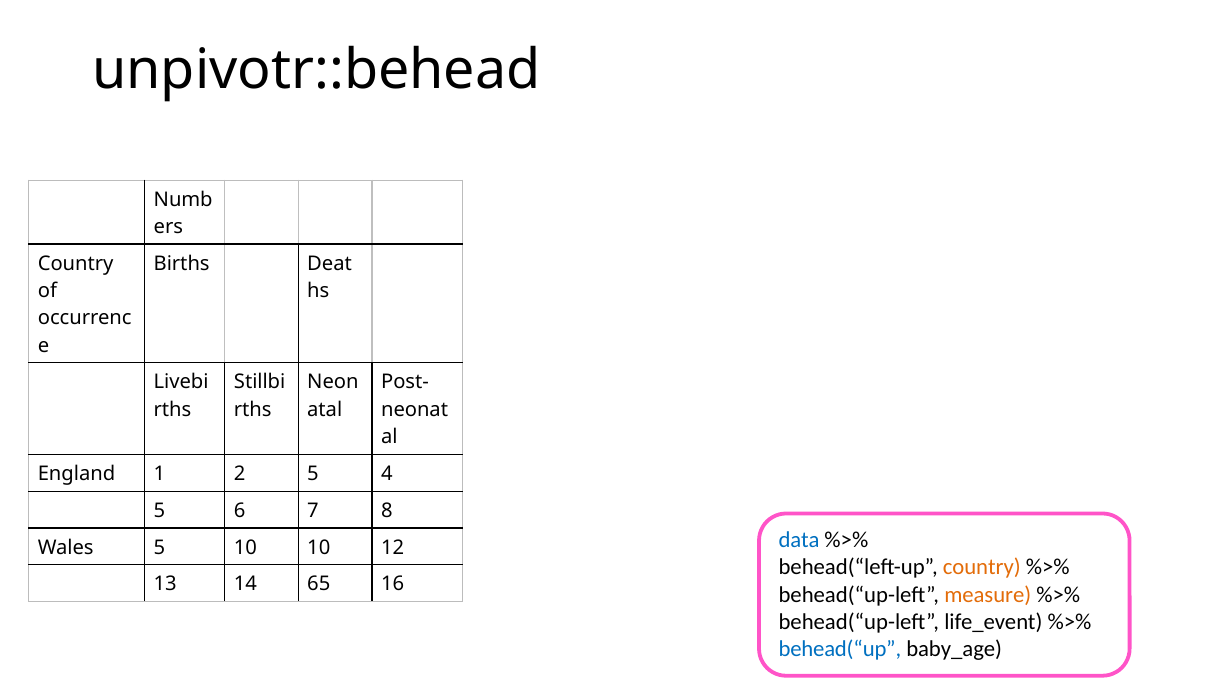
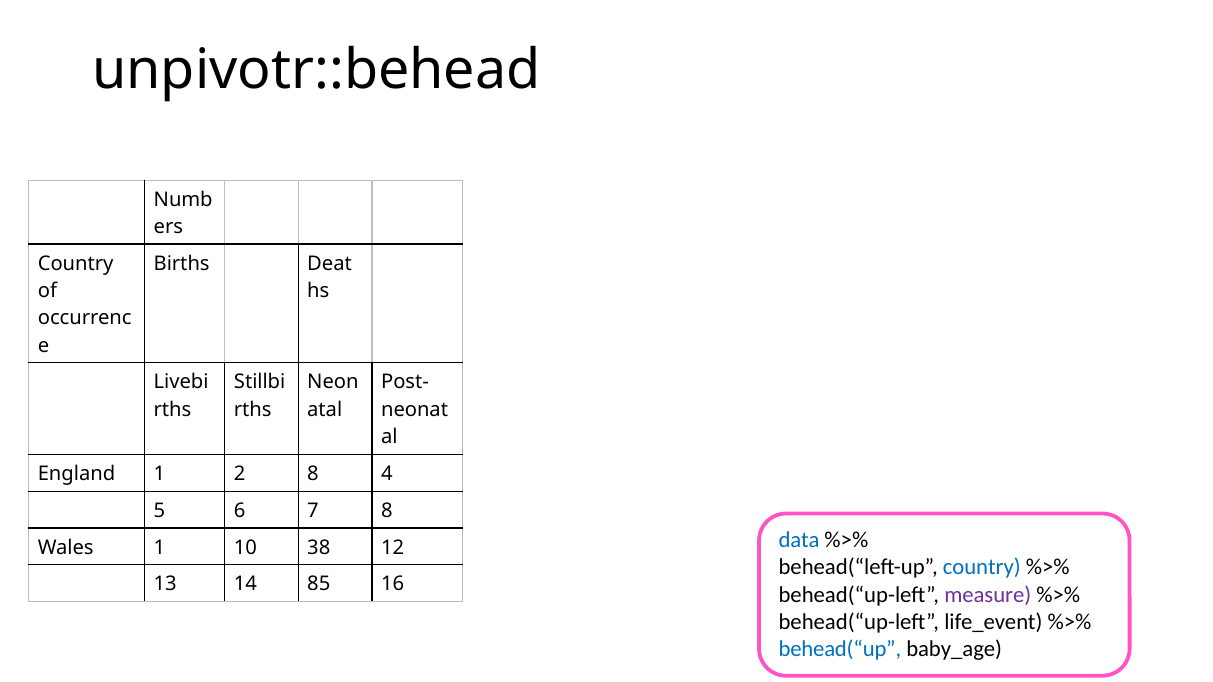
2 5: 5 -> 8 (313, 474)
Wales 5: 5 -> 1 (160, 548)
10 10: 10 -> 38 (319, 548)
country colour: orange -> blue (982, 568)
65: 65 -> 85 (319, 585)
measure colour: orange -> purple (988, 595)
